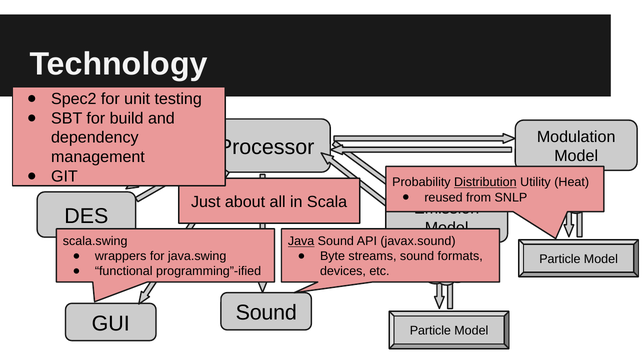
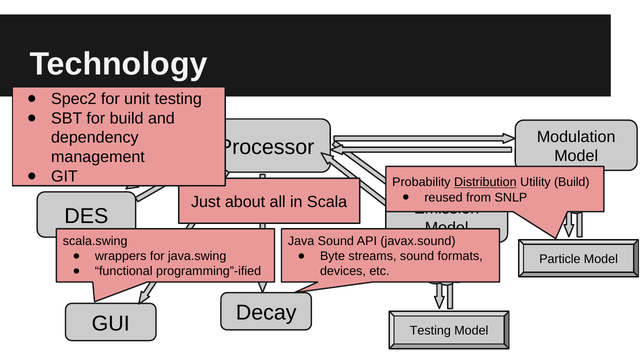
Utility Heat: Heat -> Build (572, 182)
Java underline: present -> none (301, 241)
Sound: Sound -> Decay (266, 313)
Particle: Particle -> Testing (430, 331)
